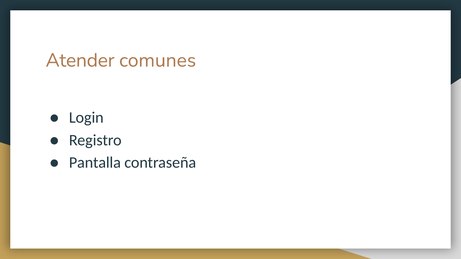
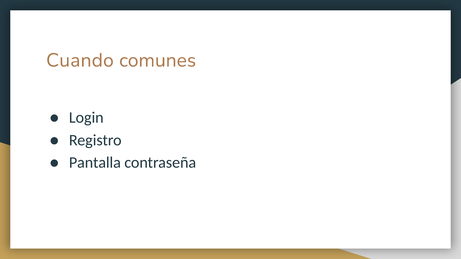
Atender: Atender -> Cuando (80, 60)
